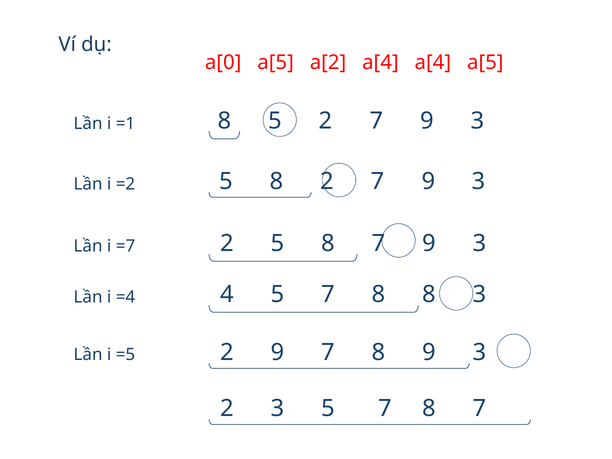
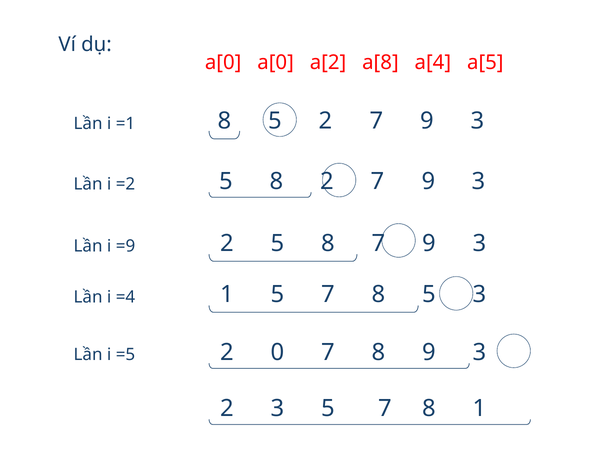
a[0 a[5: a[5 -> a[0 (276, 63)
a[2 a[4: a[4 -> a[8 (380, 63)
=7: =7 -> =9 (126, 246)
=4 4: 4 -> 1 (227, 295)
7 8 8: 8 -> 5 (429, 295)
2 9: 9 -> 0 (278, 352)
7 8 7: 7 -> 1 (480, 408)
